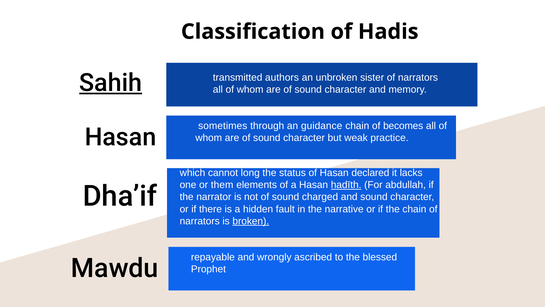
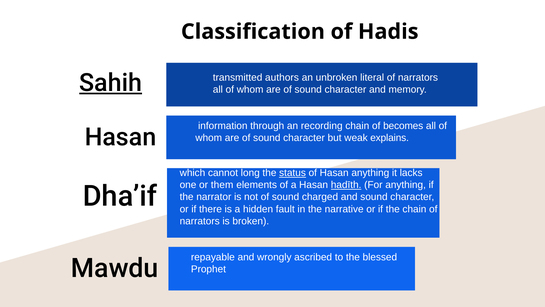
sister: sister -> literal (372, 78)
sometimes: sometimes -> information (223, 126)
guidance: guidance -> recording (322, 126)
practice: practice -> explains (390, 138)
status underline: none -> present (292, 173)
Hasan declared: declared -> anything (370, 173)
For abdullah: abdullah -> anything (406, 185)
broken underline: present -> none (251, 221)
